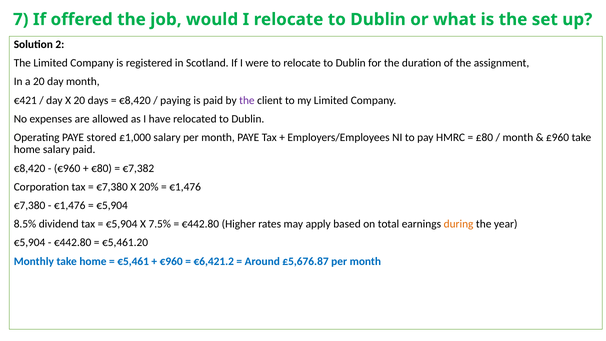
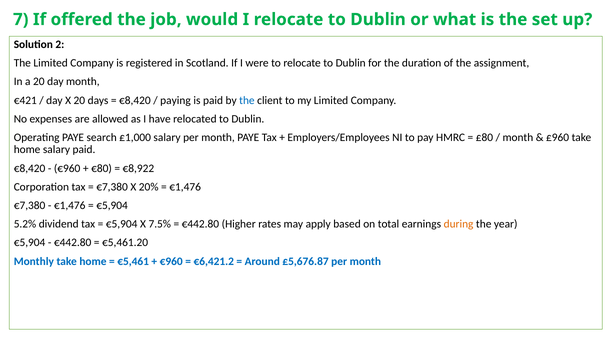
the colour: purple -> blue (247, 100)
stored: stored -> search (102, 137)
€7,382: €7,382 -> €8,922 (138, 168)
8.5%: 8.5% -> 5.2% (25, 224)
